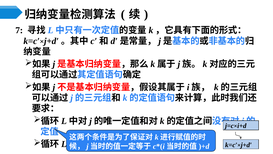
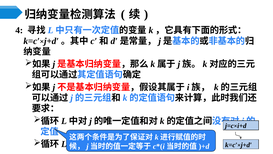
7: 7 -> 4 (19, 30)
